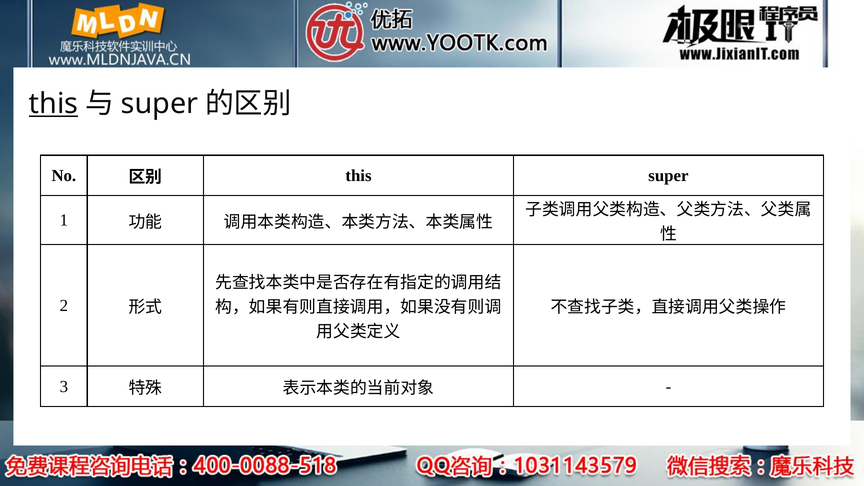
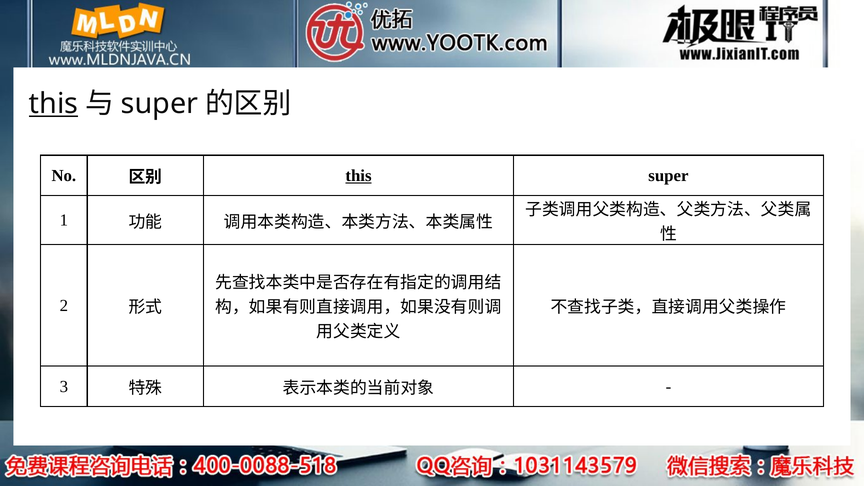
this underline: none -> present (358, 176)
